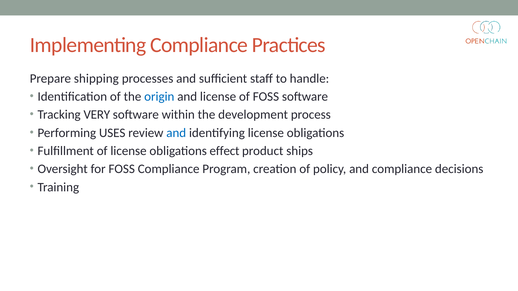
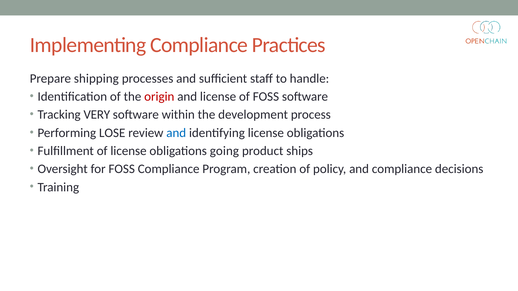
origin colour: blue -> red (159, 97)
USES: USES -> LOSE (112, 133)
effect: effect -> going (224, 151)
